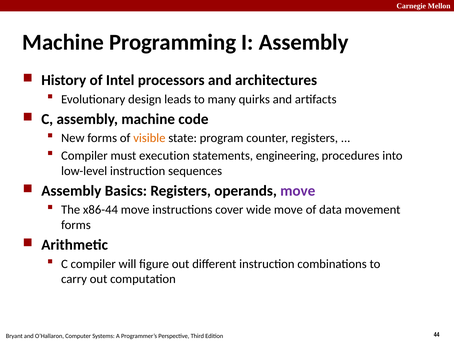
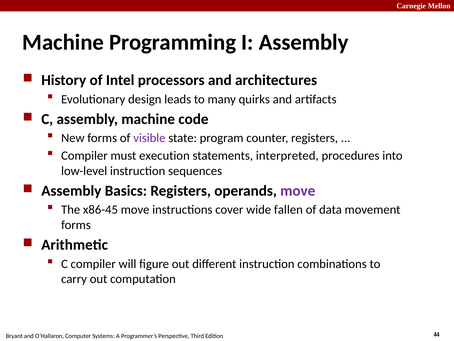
visible colour: orange -> purple (149, 138)
engineering: engineering -> interpreted (287, 156)
x86-44: x86-44 -> x86-45 (100, 210)
wide move: move -> fallen (288, 210)
